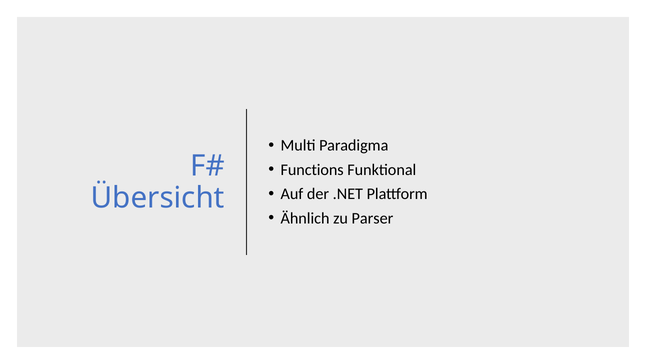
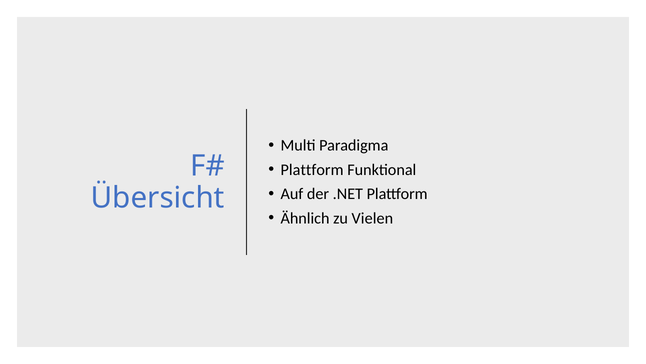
Functions: Functions -> Plattform (312, 169)
Parser: Parser -> Vielen (372, 218)
